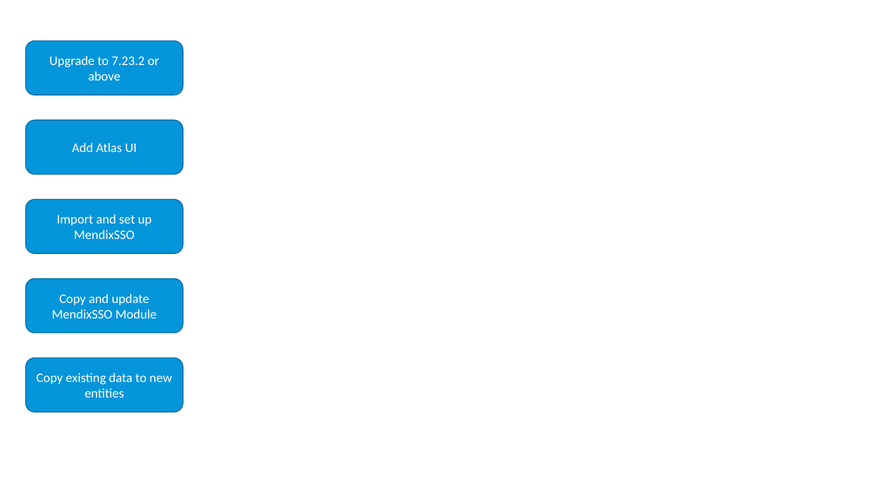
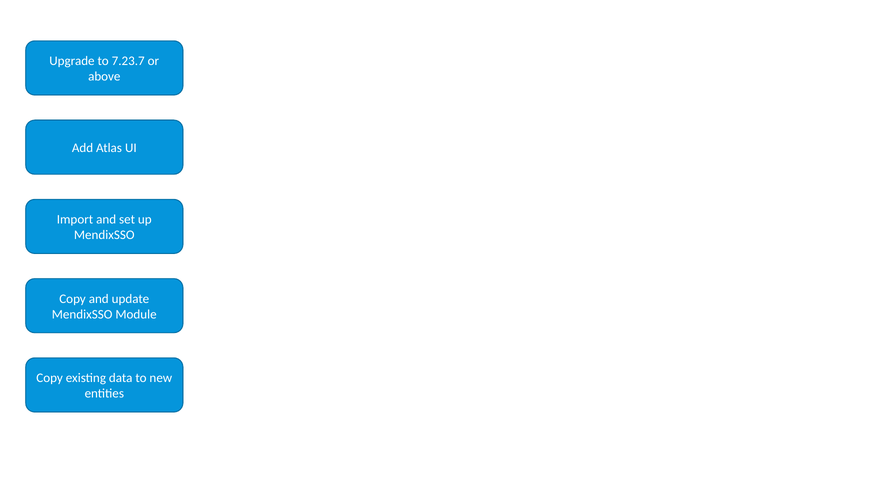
7.23.2: 7.23.2 -> 7.23.7 (128, 61)
